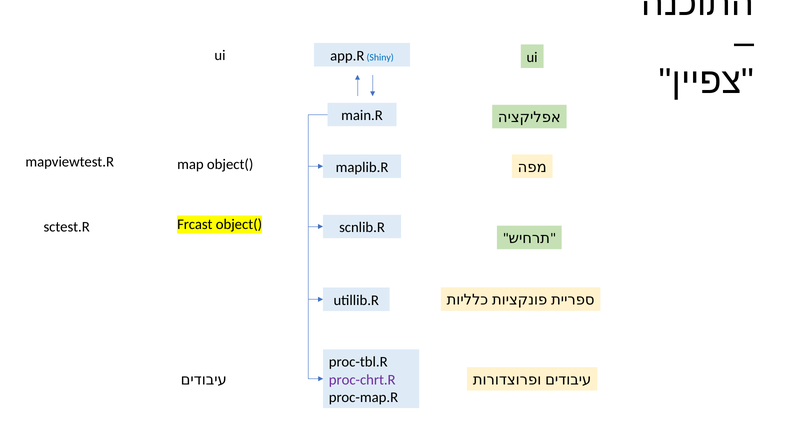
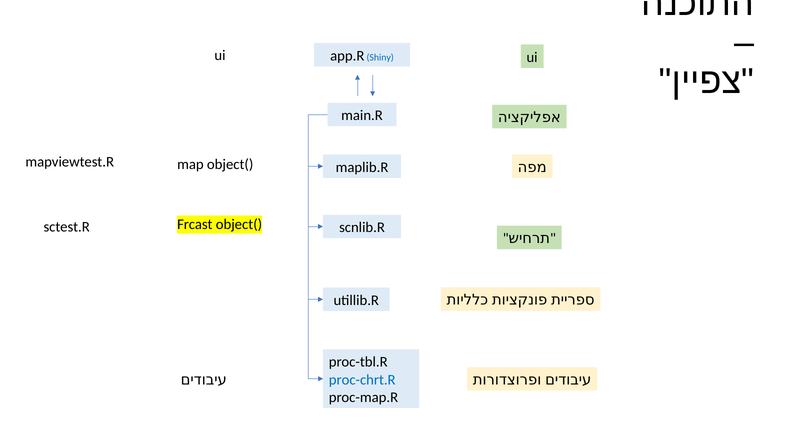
proc-chrt.R colour: purple -> blue (362, 379)
